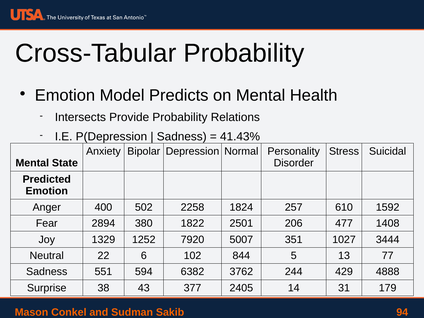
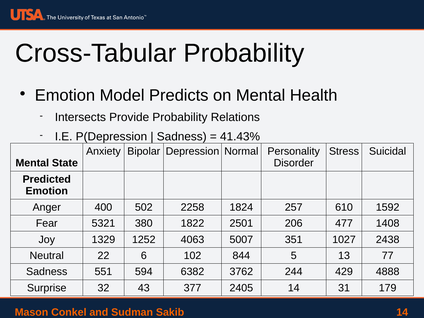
2894: 2894 -> 5321 (103, 223)
7920: 7920 -> 4063 (193, 240)
3444: 3444 -> 2438 (388, 240)
38: 38 -> 32 (103, 288)
Sakib 94: 94 -> 14 (402, 312)
